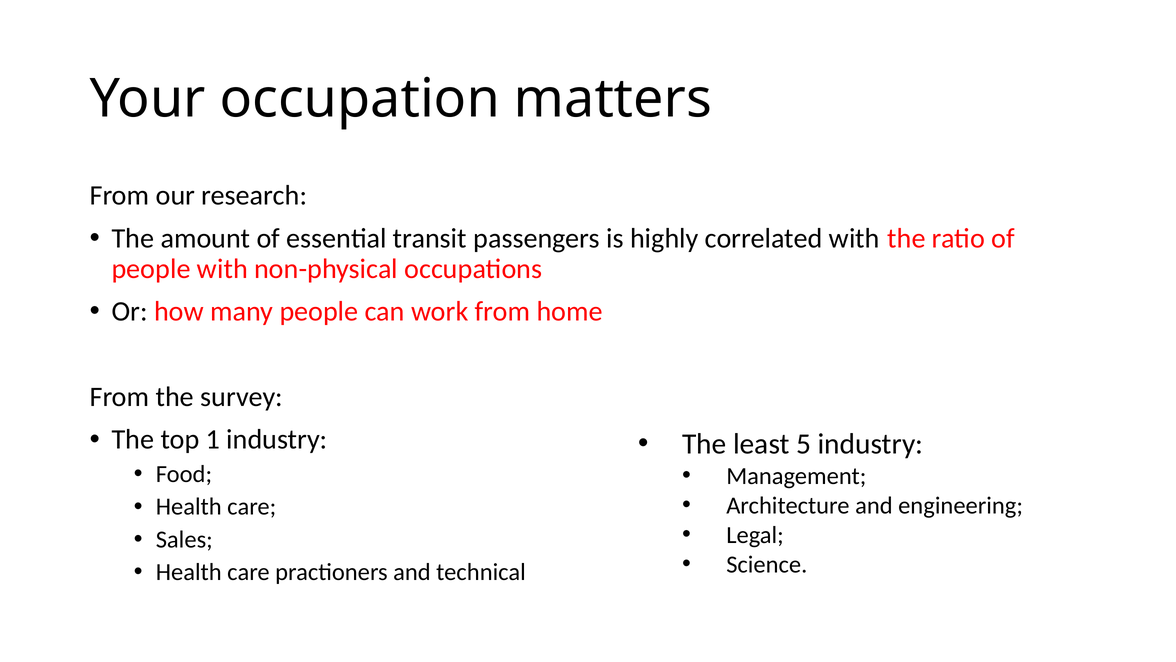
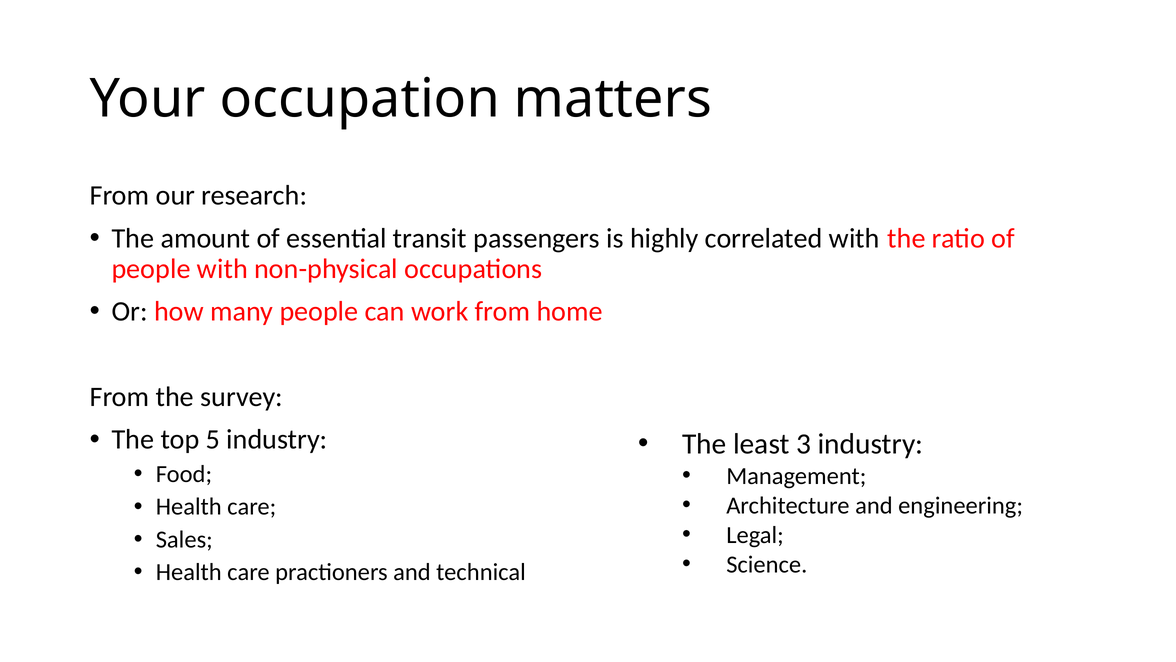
1: 1 -> 5 (213, 439)
5: 5 -> 3 (804, 444)
